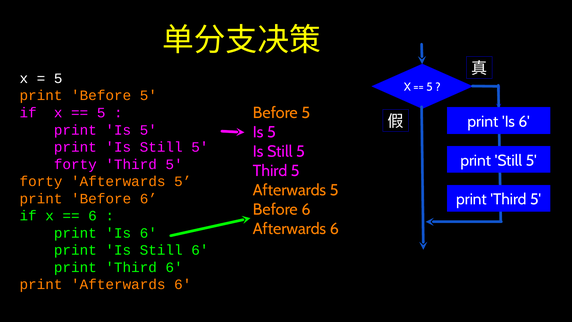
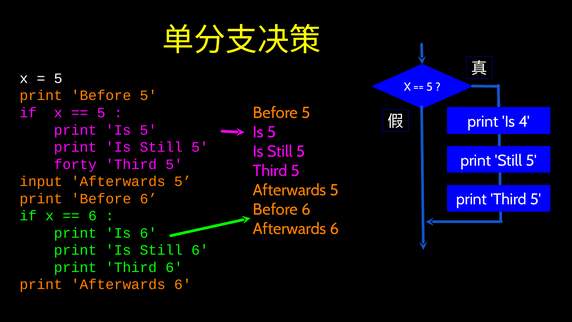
6: 6 -> 4 (524, 122)
forty: forty -> input (41, 181)
